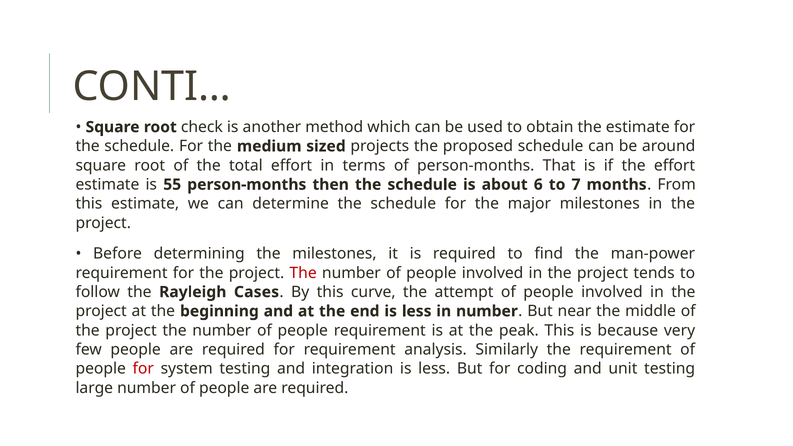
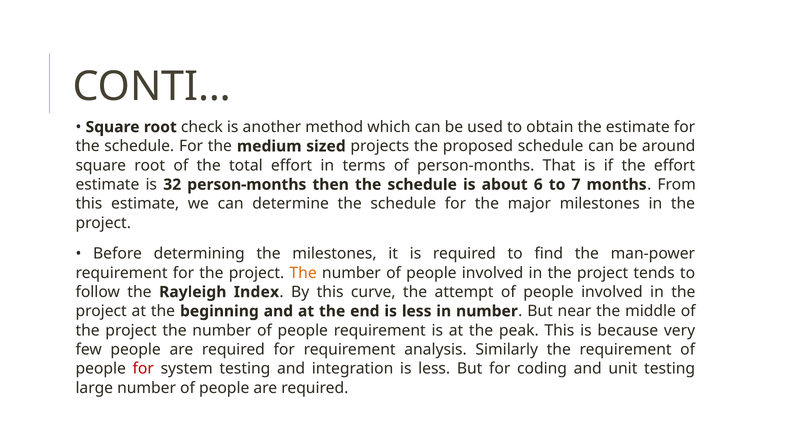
55: 55 -> 32 (172, 185)
The colour: red -> orange (303, 273)
Cases: Cases -> Index (256, 292)
